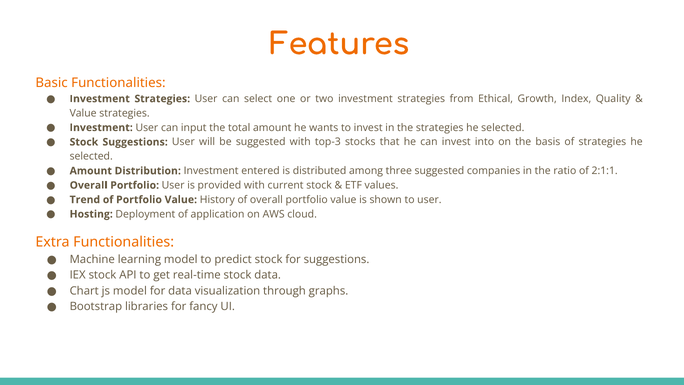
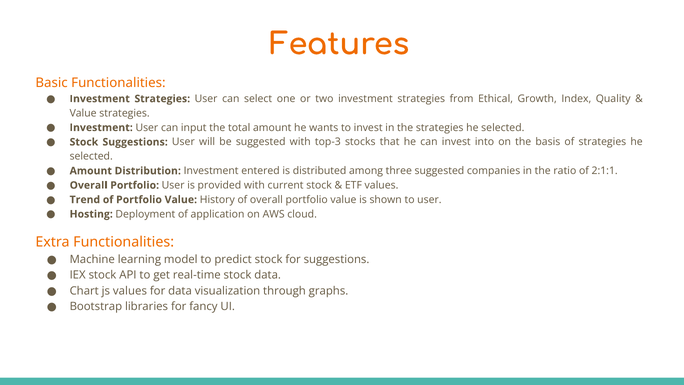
js model: model -> values (130, 291)
